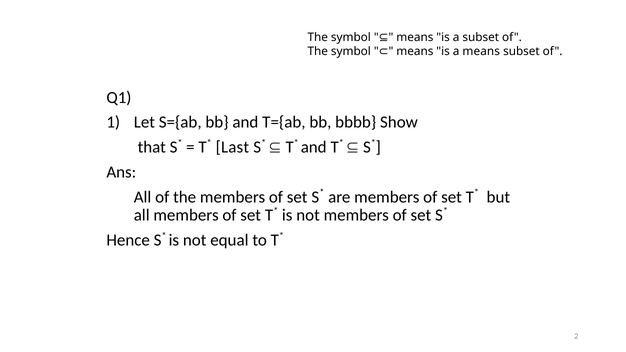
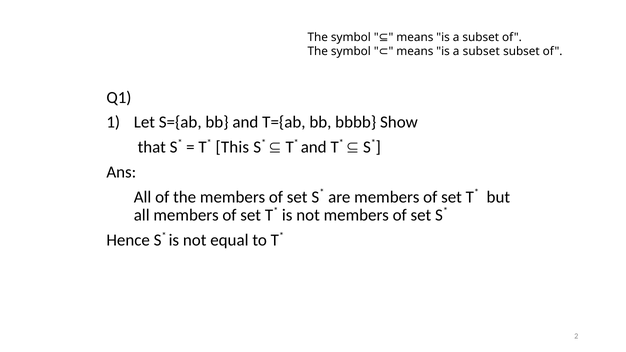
means: means -> subset (481, 52)
Last: Last -> This (232, 147)
